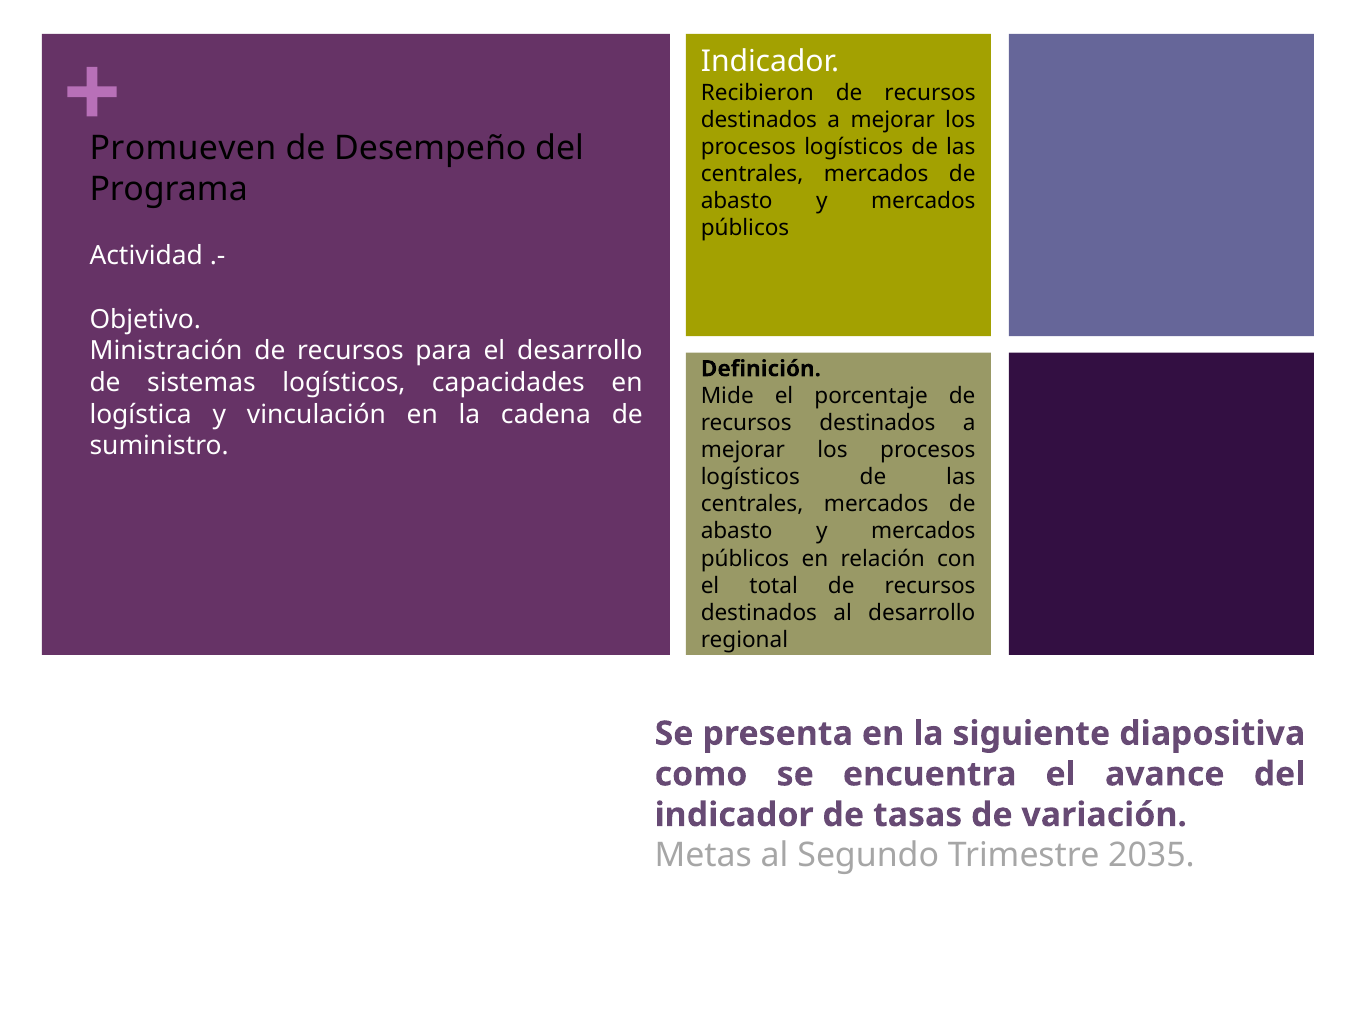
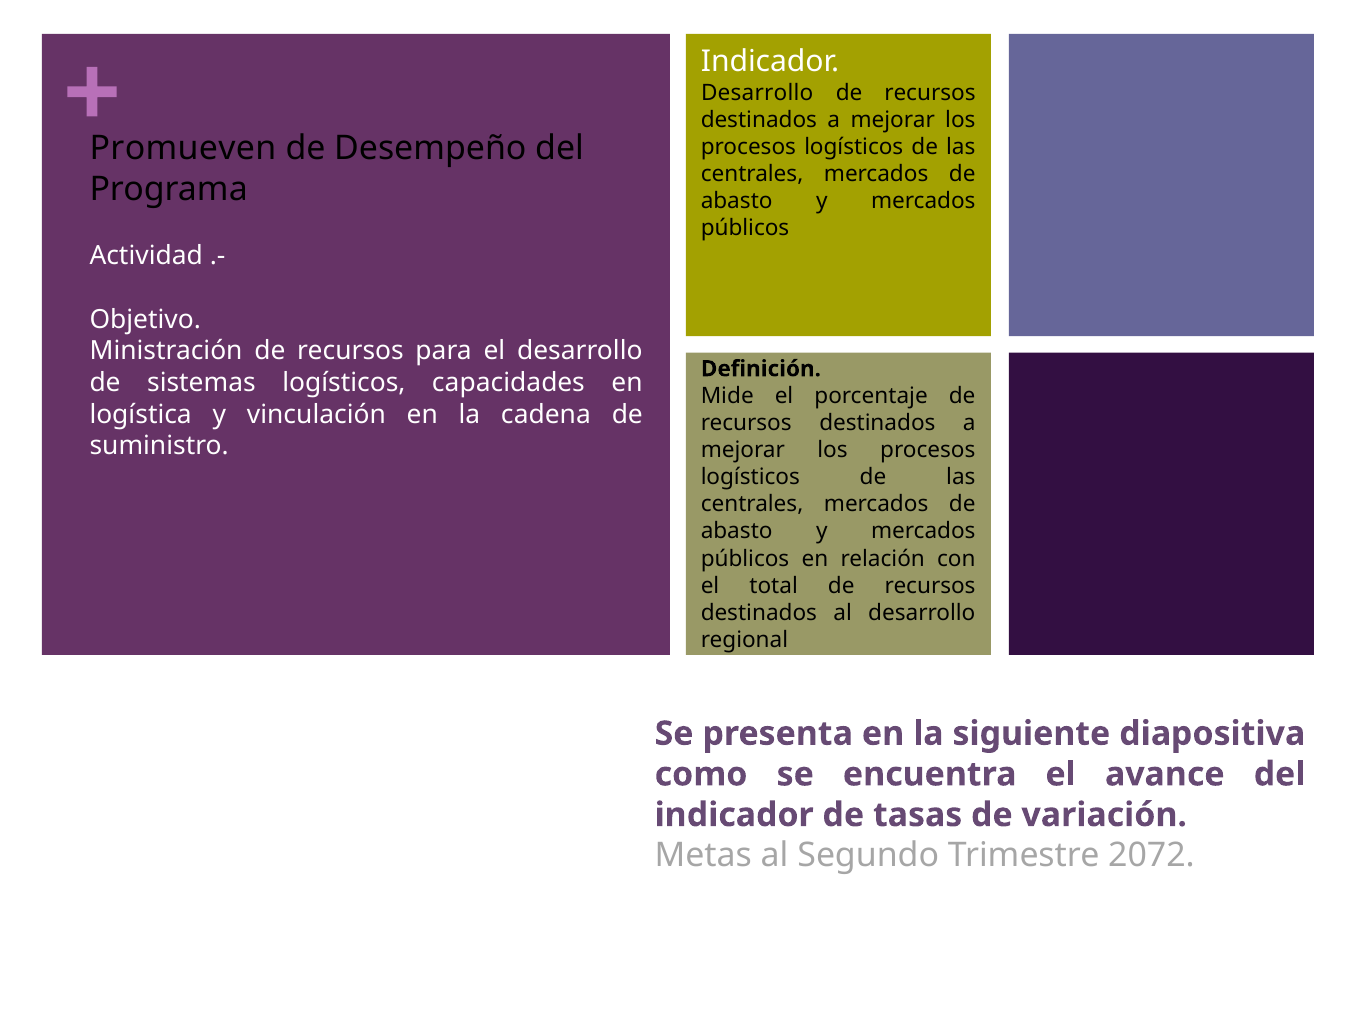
Recibieron: Recibieron -> Desarrollo (757, 93)
2035: 2035 -> 2072 (1151, 856)
